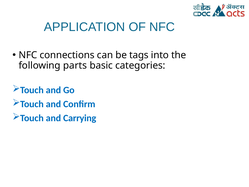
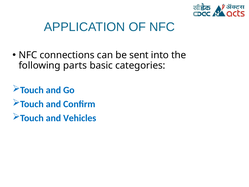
tags: tags -> sent (139, 55)
Carrying: Carrying -> Vehicles (80, 118)
